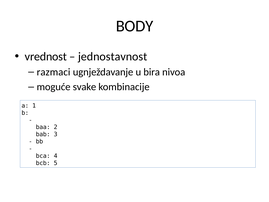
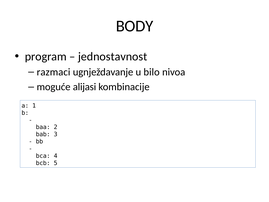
vrednost: vrednost -> program (46, 56)
bira: bira -> bilo (152, 72)
svake: svake -> alijasi (85, 87)
